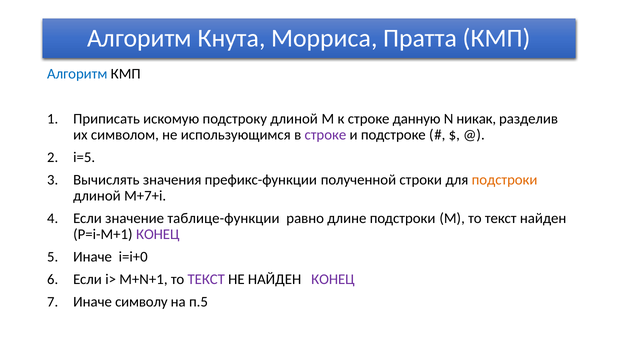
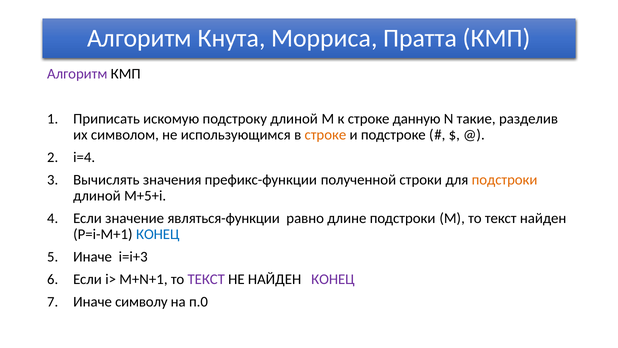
Алгоритм colour: blue -> purple (77, 74)
никак: никак -> такие (476, 119)
строке colour: purple -> orange (325, 135)
i=5: i=5 -> i=4 (84, 157)
M+7+i: M+7+i -> M+5+i (145, 196)
таблице-функции: таблице-функции -> являться-функции (224, 218)
КОНЕЦ colour: purple -> blue (158, 234)
i=i+0: i=i+0 -> i=i+3 (133, 256)
п.5: п.5 -> п.0 (198, 301)
